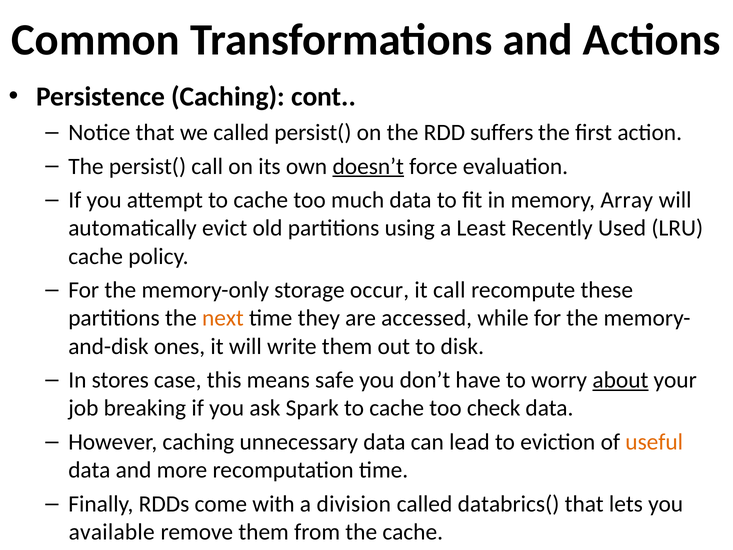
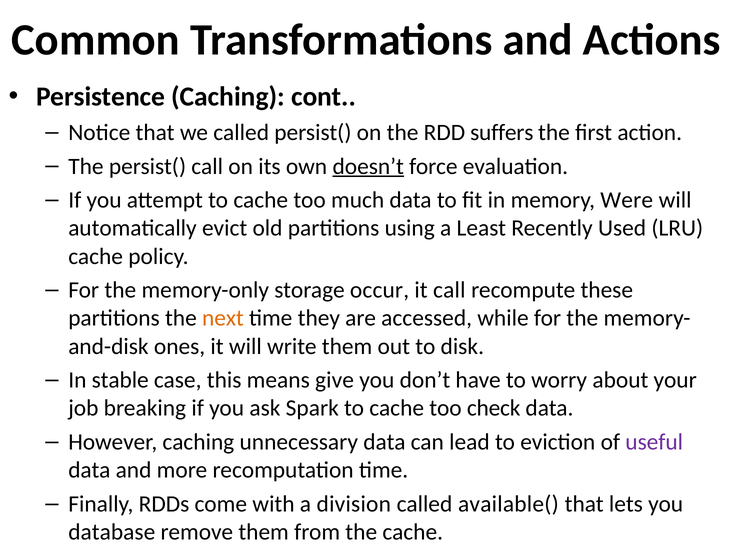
Array: Array -> Were (627, 200)
stores: stores -> stable (120, 380)
safe: safe -> give (334, 380)
about underline: present -> none (620, 380)
useful colour: orange -> purple (654, 442)
databrics(: databrics( -> available( (508, 504)
available: available -> database (112, 532)
